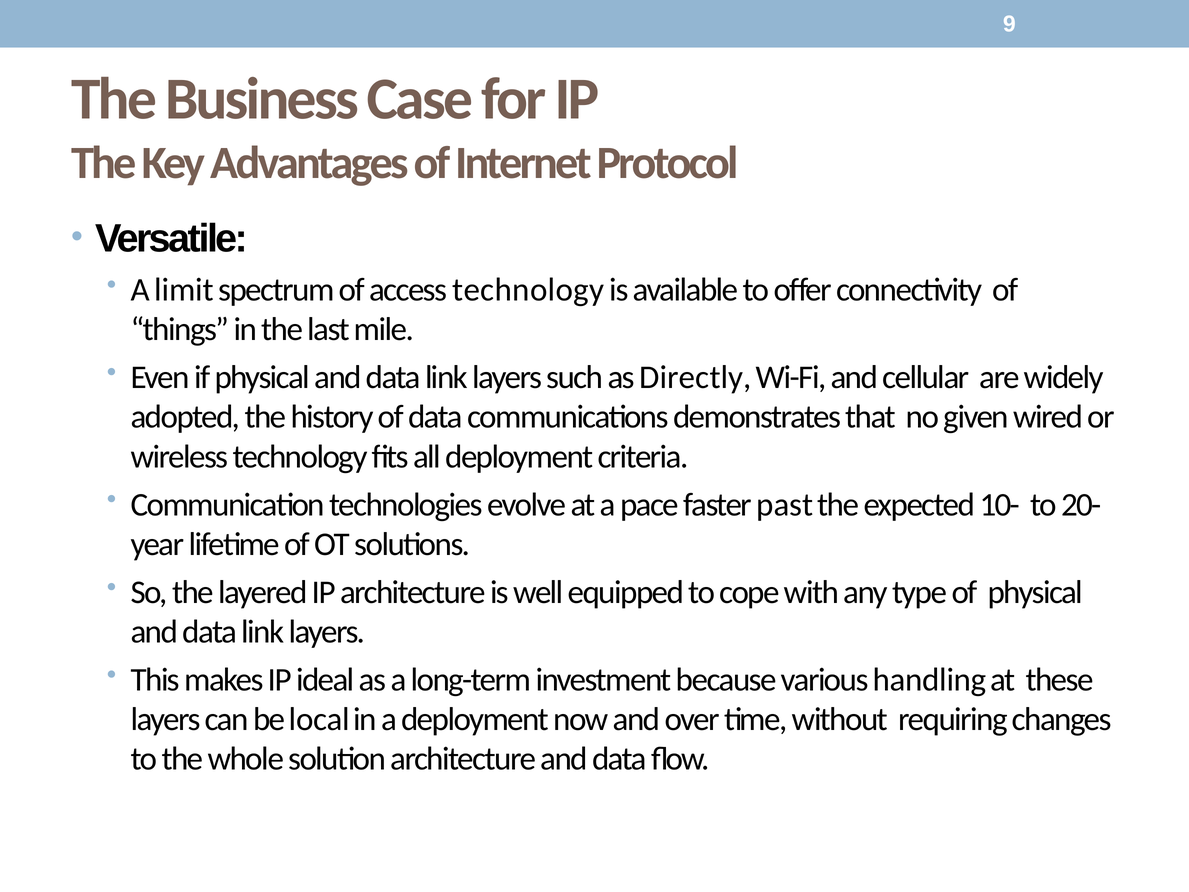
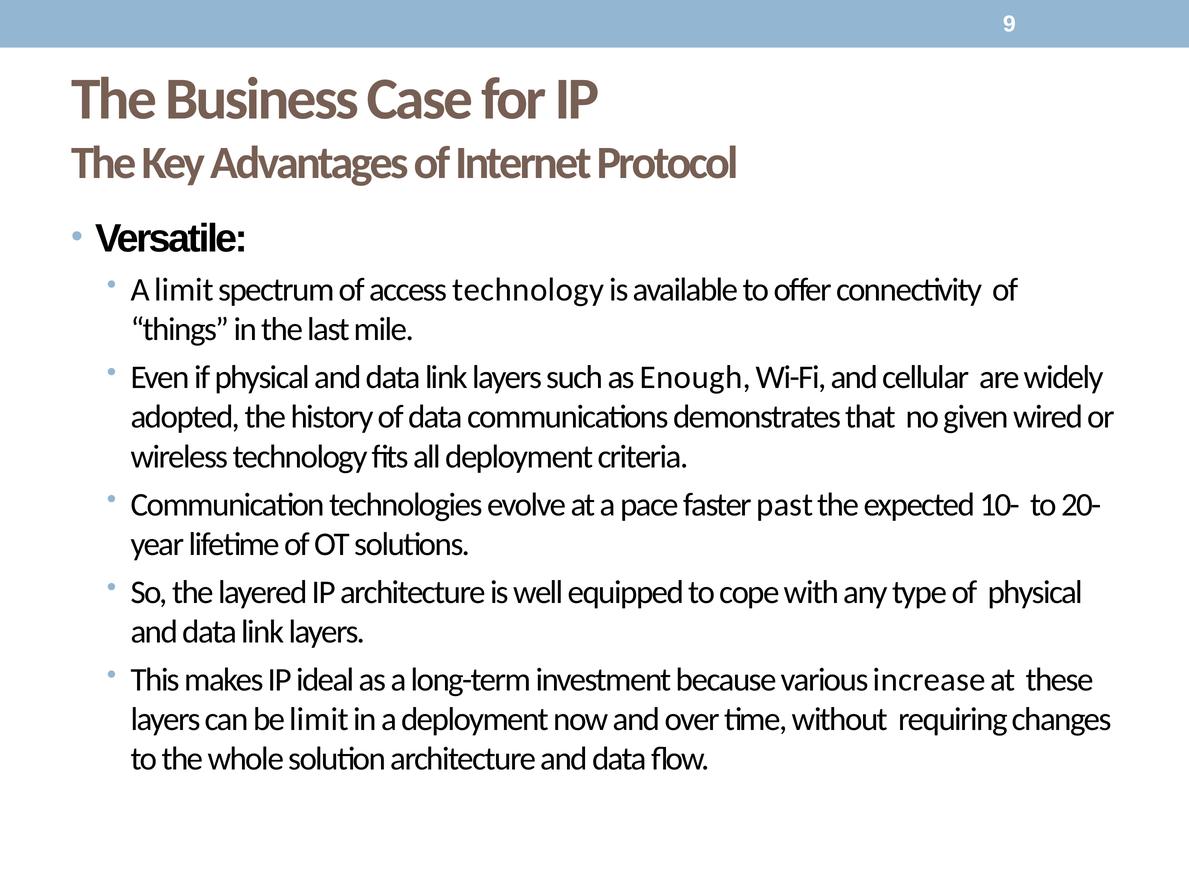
Directly: Directly -> Enough (695, 377)
handling: handling -> increase (929, 680)
be local: local -> limit (319, 719)
